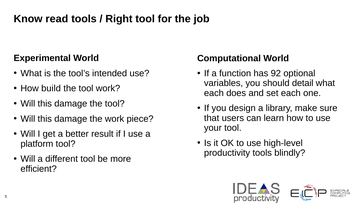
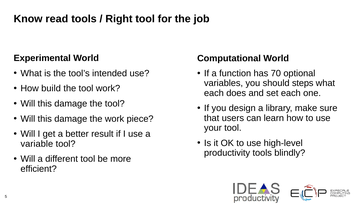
92: 92 -> 70 (276, 73)
detail: detail -> steps (303, 83)
platform: platform -> variable (37, 144)
